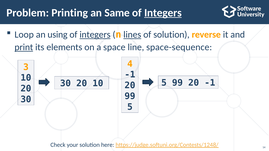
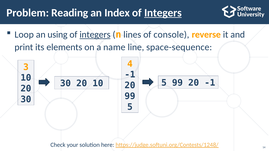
Printing: Printing -> Reading (70, 13)
Same: Same -> Index (117, 13)
lines underline: present -> none (132, 35)
of solution: solution -> console (171, 35)
print underline: present -> none (24, 47)
space: space -> name (114, 47)
